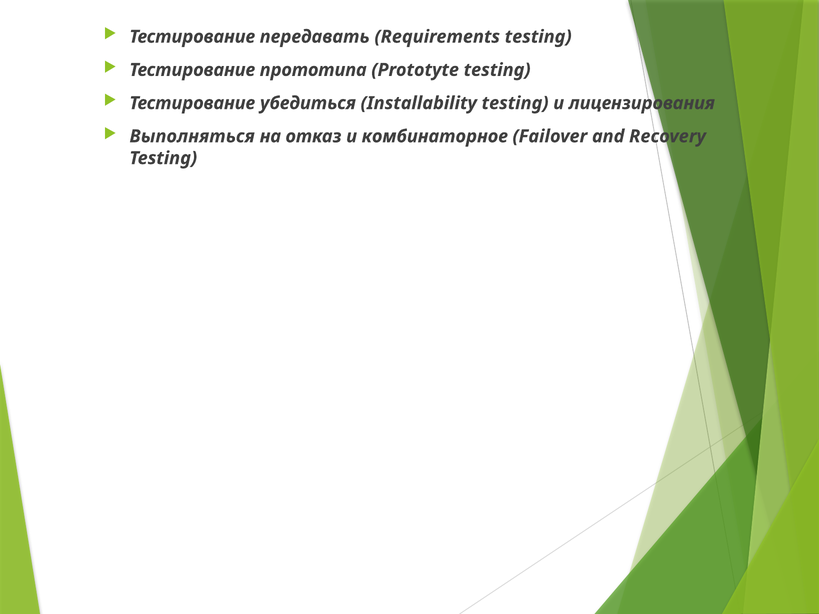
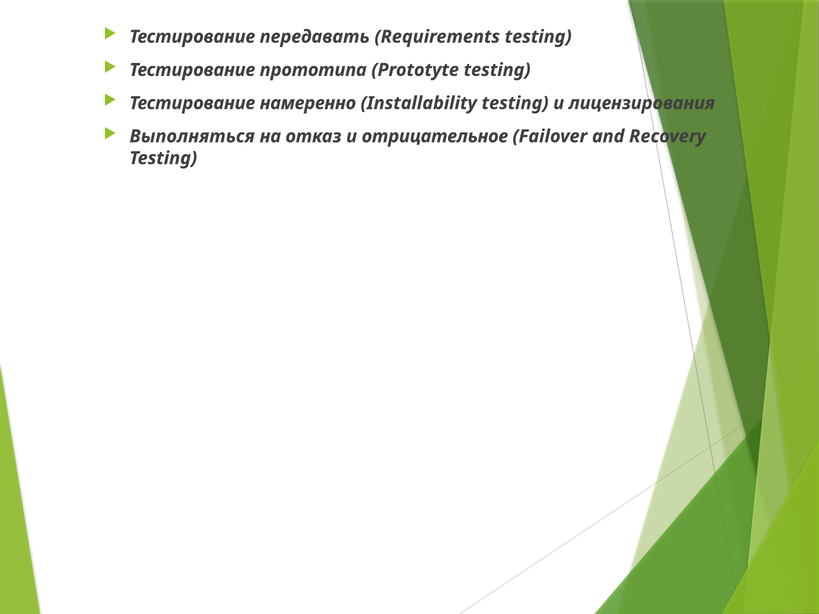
убедиться: убедиться -> намеренно (308, 103)
комбинаторное: комбинаторное -> отрицательное (435, 136)
